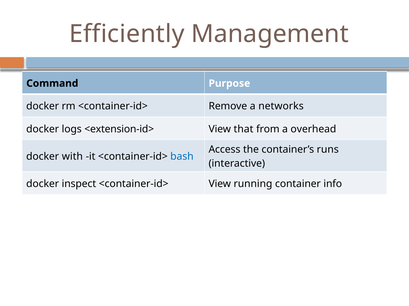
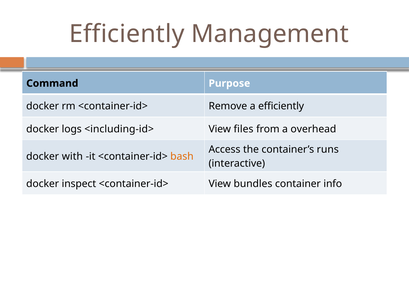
a networks: networks -> efficiently (281, 106)
<extension-id>: <extension-id> -> <including-id> (119, 129)
that: that -> files (244, 129)
bash colour: blue -> orange (182, 157)
running: running -> bundles (253, 184)
